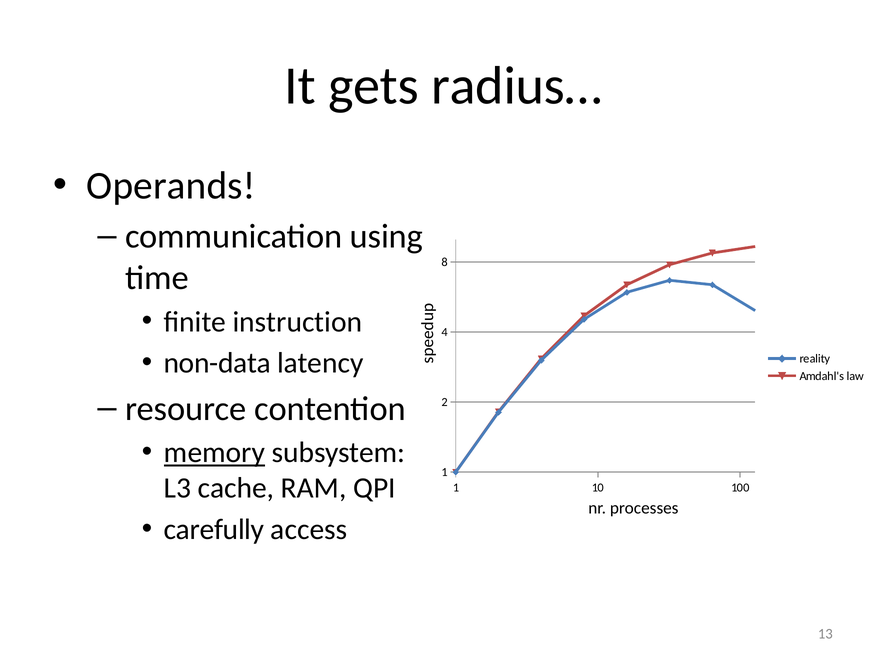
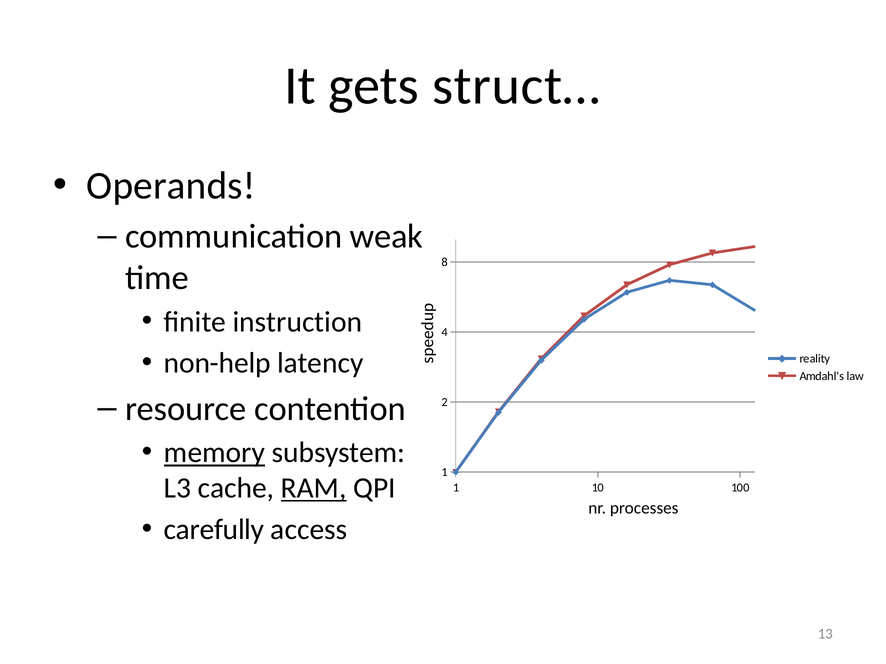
radius…: radius… -> struct… (516, 86)
using: using -> weak (386, 237)
non-data: non-data -> non-help (217, 363)
RAM underline: none -> present (314, 488)
